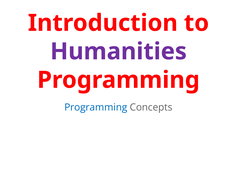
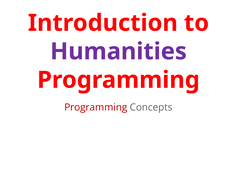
Programming colour: blue -> red (96, 107)
